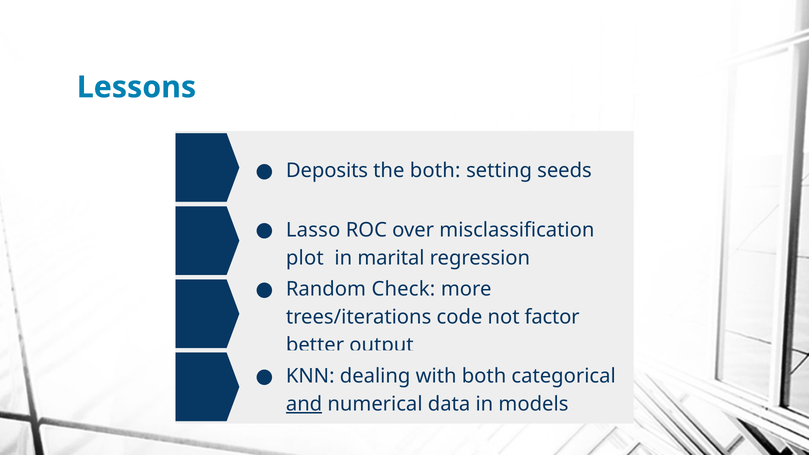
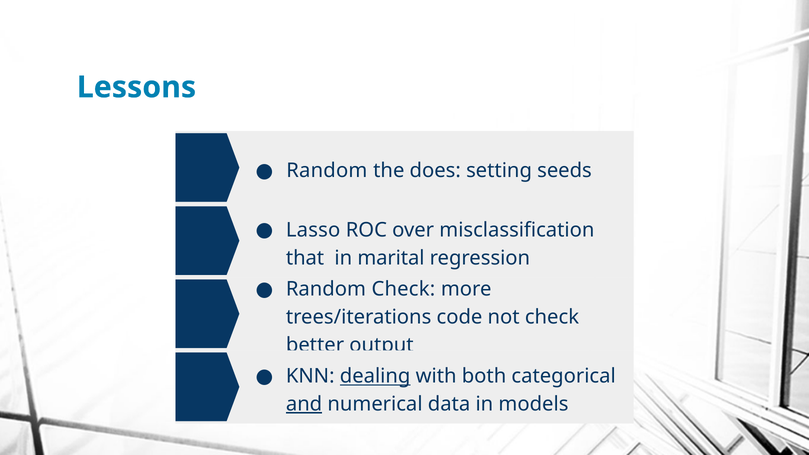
Deposits: Deposits -> Random (327, 171)
the both: both -> does (435, 171)
plot: plot -> that (305, 258)
not factor: factor -> check (552, 317)
dealing underline: none -> present (375, 376)
